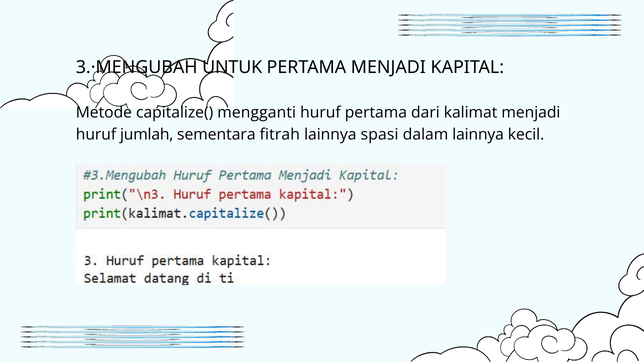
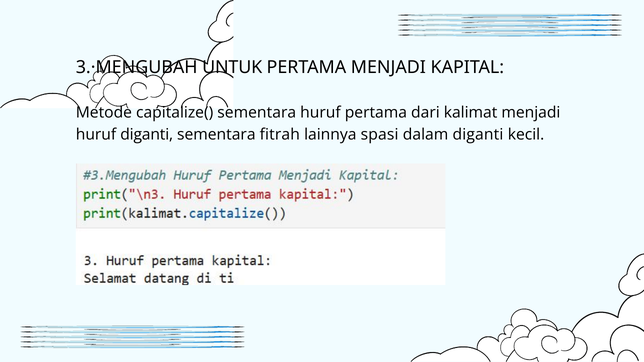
capitalize( mengganti: mengganti -> sementara (257, 113)
huruf jumlah: jumlah -> diganti (147, 135)
dalam lainnya: lainnya -> diganti (478, 135)
